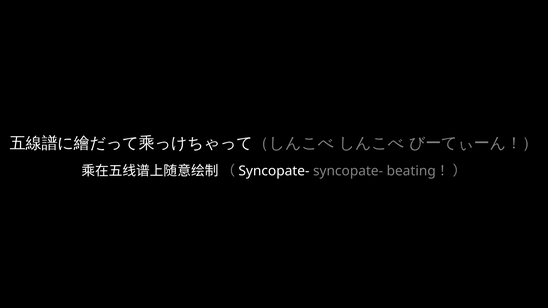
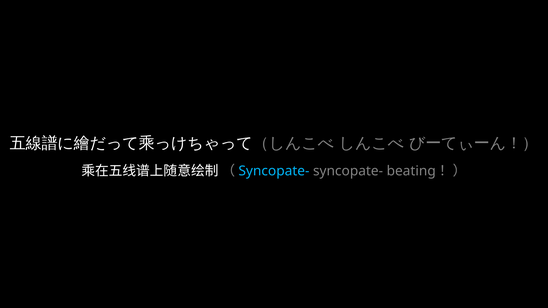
Syncopate- colour: white -> light blue (274, 171)
